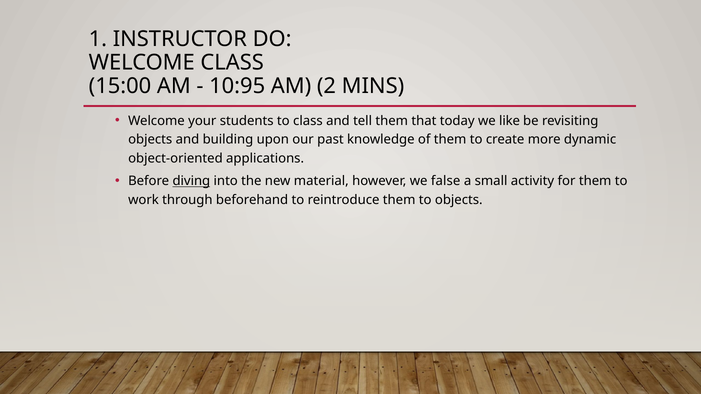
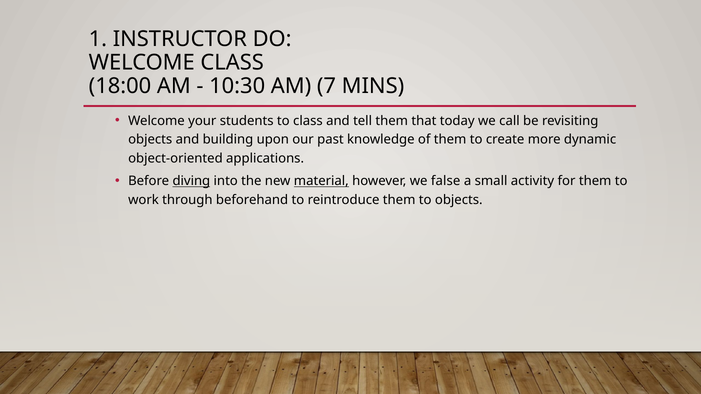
15:00: 15:00 -> 18:00 (120, 86)
10:95: 10:95 -> 10:30 (237, 86)
2: 2 -> 7 (326, 86)
like: like -> call (509, 121)
material underline: none -> present (321, 181)
